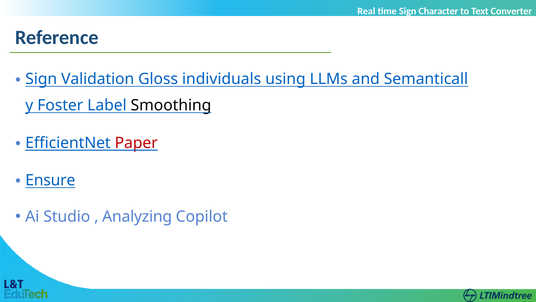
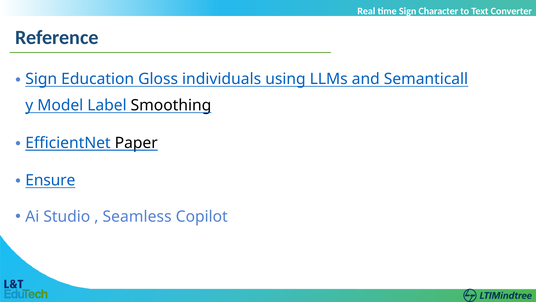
Validation: Validation -> Education (98, 79)
Foster: Foster -> Model (60, 105)
Paper colour: red -> black (136, 143)
Analyzing: Analyzing -> Seamless (137, 216)
